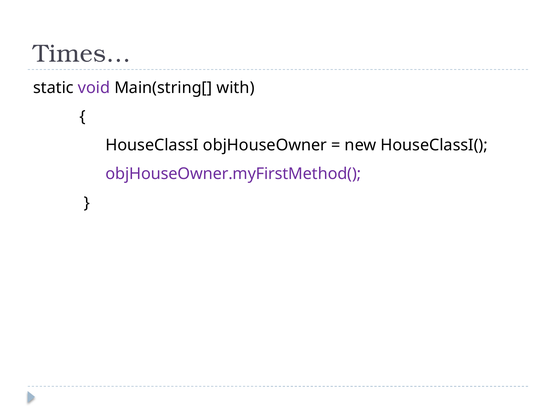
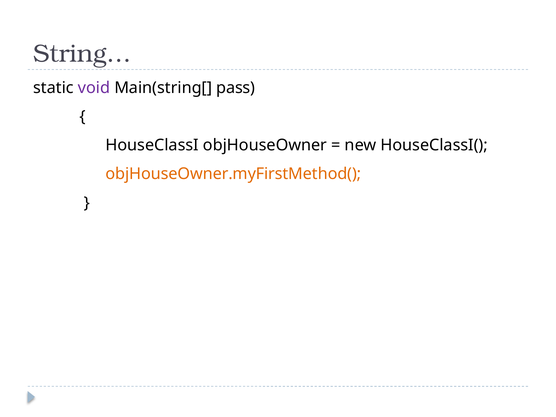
Times…: Times… -> String… (82, 54)
with: with -> pass (236, 88)
objHouseOwner.myFirstMethod( colour: purple -> orange (233, 174)
